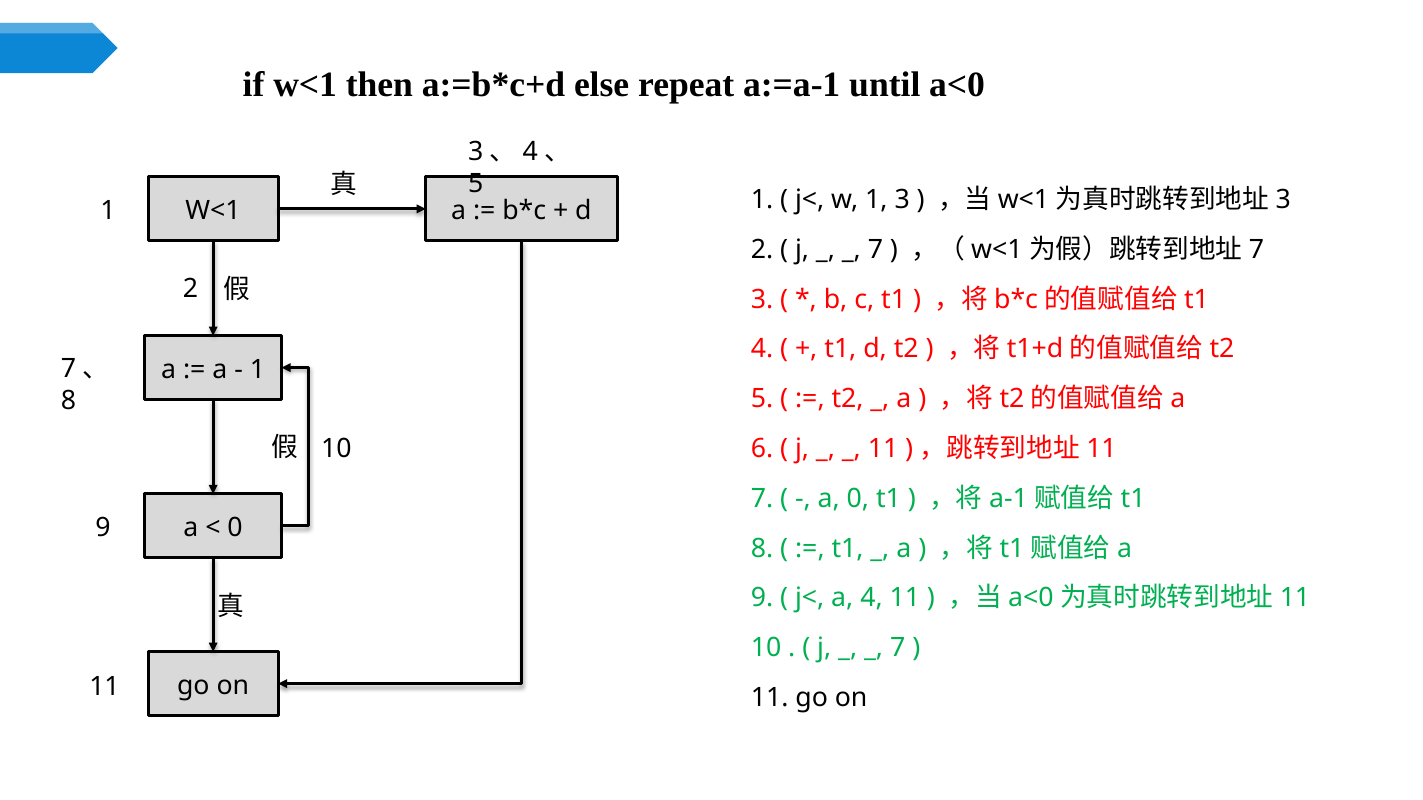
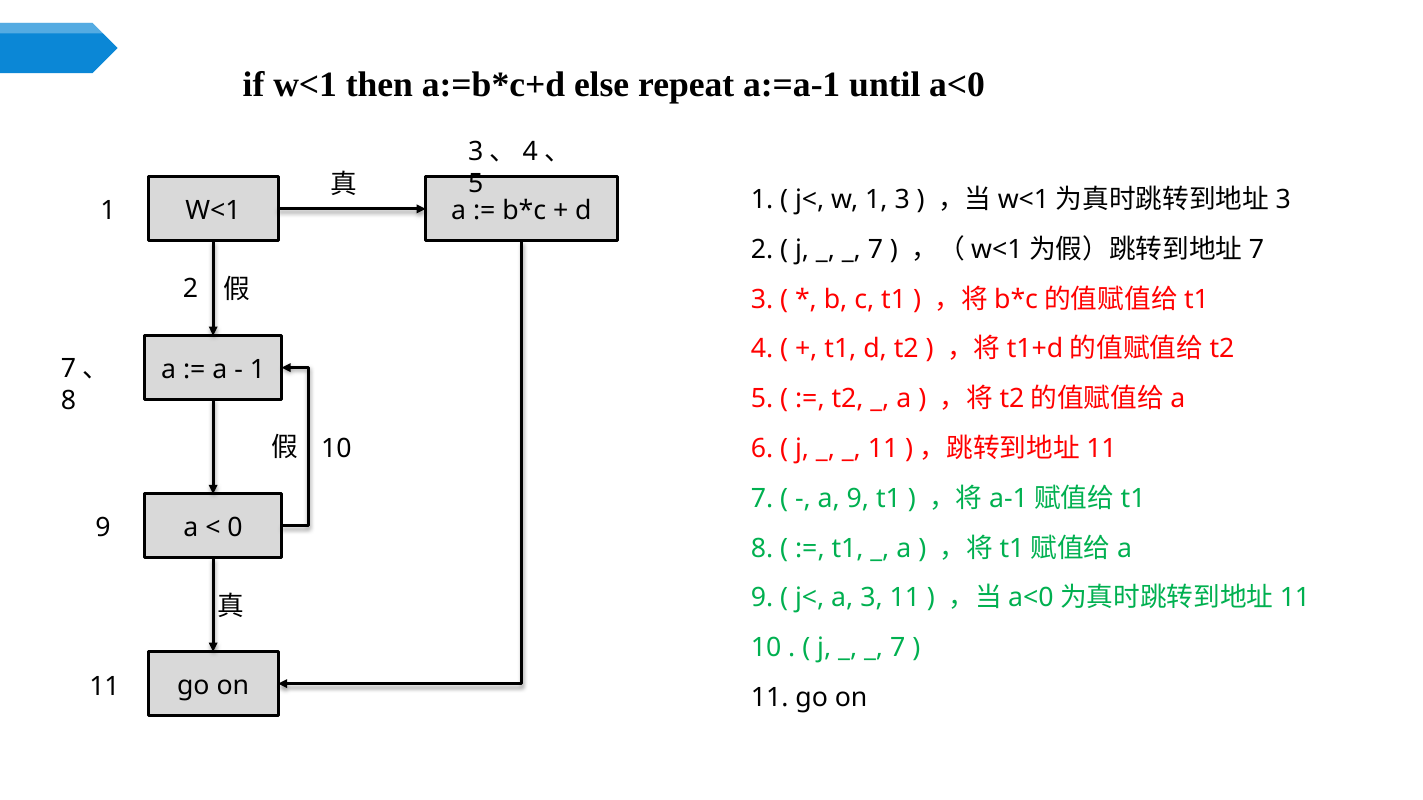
a 0: 0 -> 9 (858, 499)
a 4: 4 -> 3 (872, 598)
